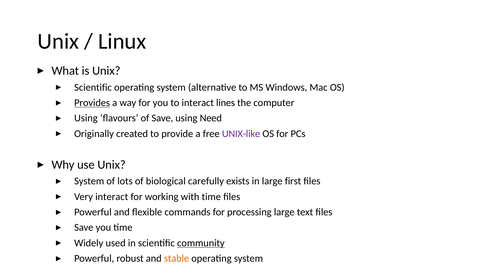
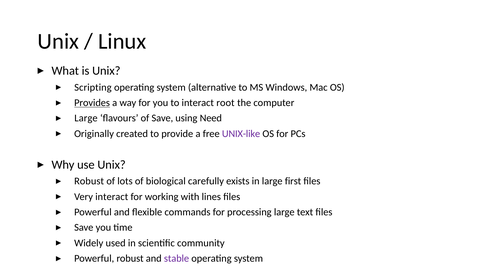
Scientific: Scientific -> Scripting (93, 87)
lines: lines -> root (225, 103)
Using: Using -> Large (86, 118)
System: System -> Robust (89, 181)
with time: time -> lines (211, 197)
community underline: present -> none (201, 243)
stable colour: orange -> purple (177, 258)
